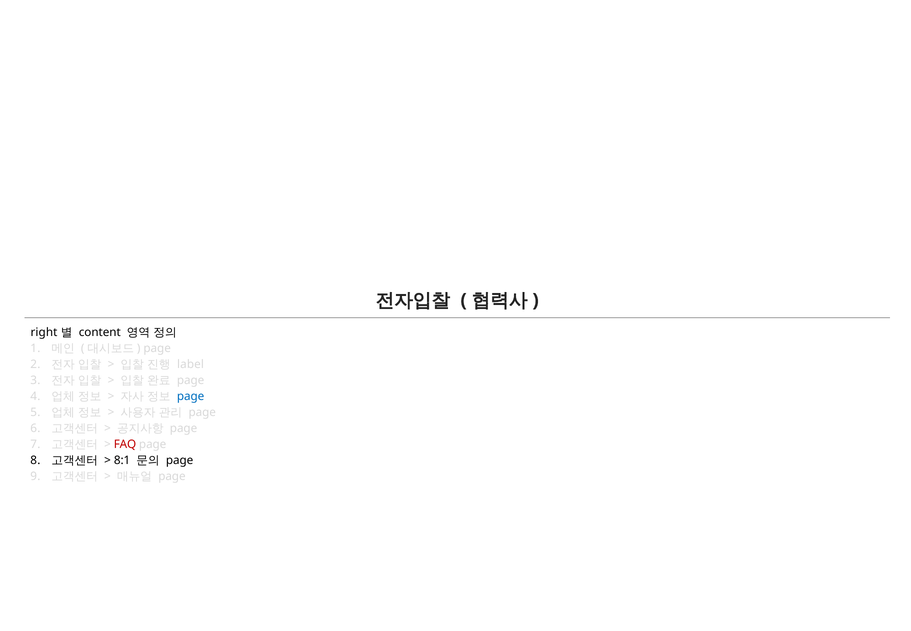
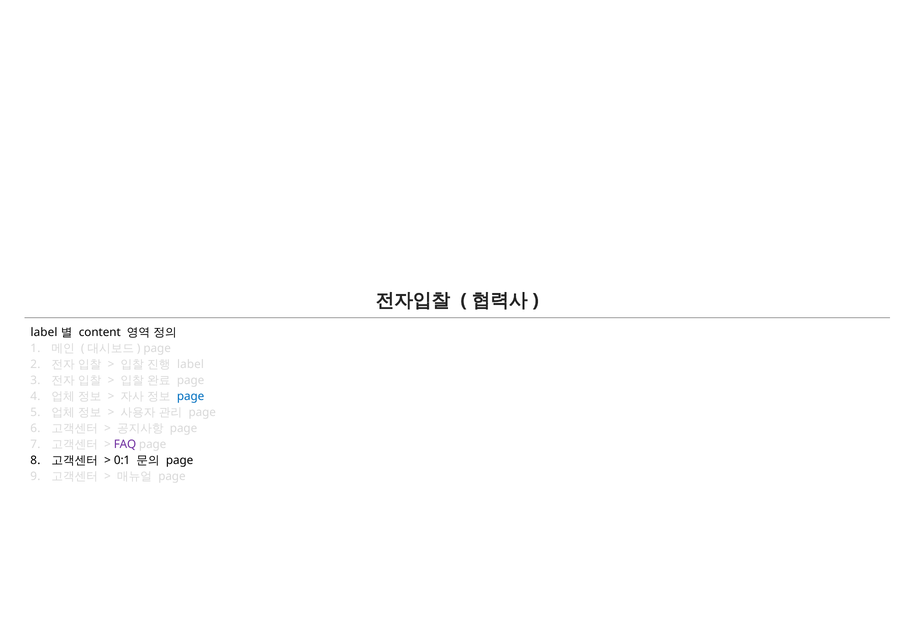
right: right -> label (44, 332)
FAQ colour: red -> purple (125, 444)
8:1: 8:1 -> 0:1 (122, 460)
